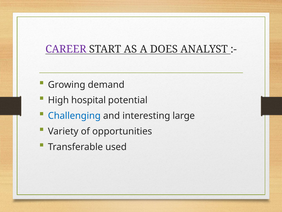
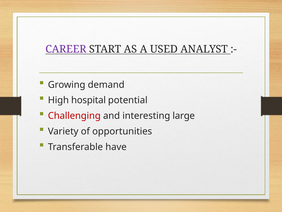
DOES: DOES -> USED (164, 49)
Challenging colour: blue -> red (74, 116)
used: used -> have (116, 147)
